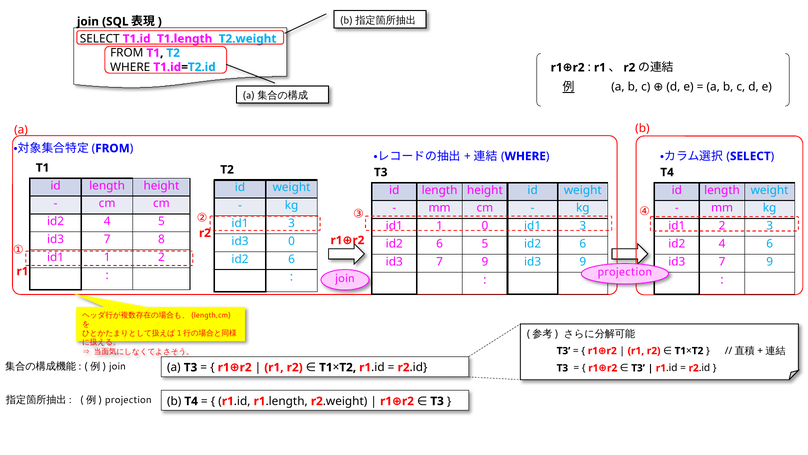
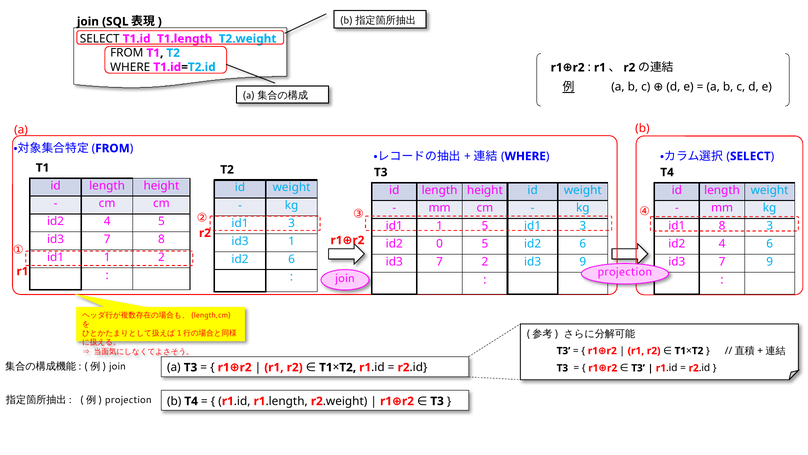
1 0: 0 -> 5 (485, 226)
id1 2: 2 -> 8 (722, 226)
id3 0: 0 -> 1 (292, 241)
6: 6 -> 0 (440, 244)
9: 9 -> 2 (485, 261)
